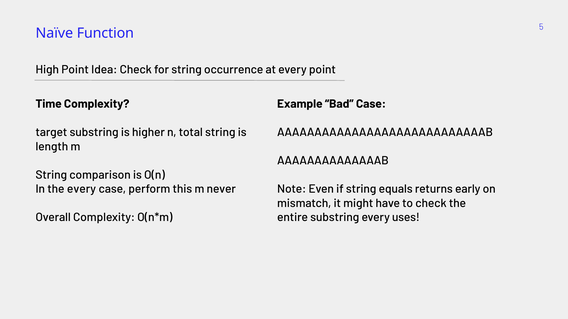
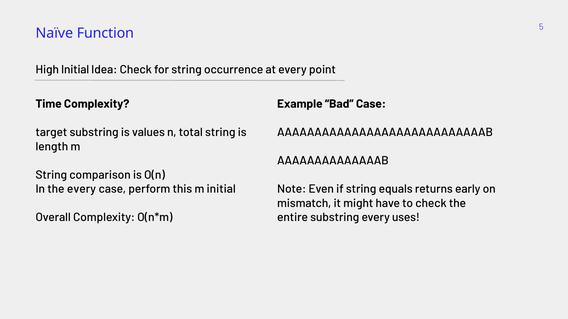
High Point: Point -> Initial (75, 70)
higher: higher -> values (148, 133)
m never: never -> initial (221, 189)
